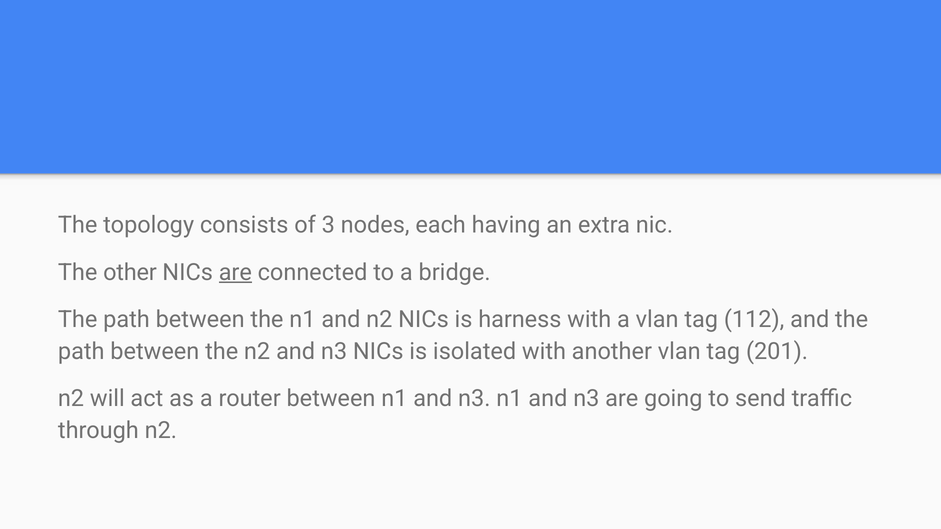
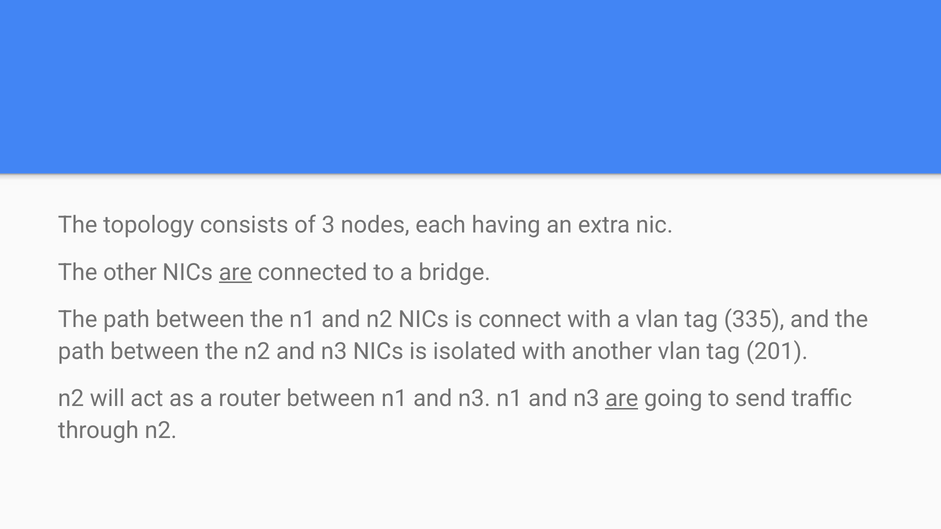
harness: harness -> connect (520, 320)
112: 112 -> 335 (754, 320)
are underline: none -> present (622, 399)
